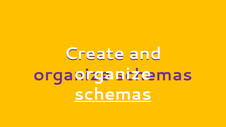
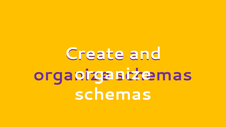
schemas underline: present -> none (113, 94)
